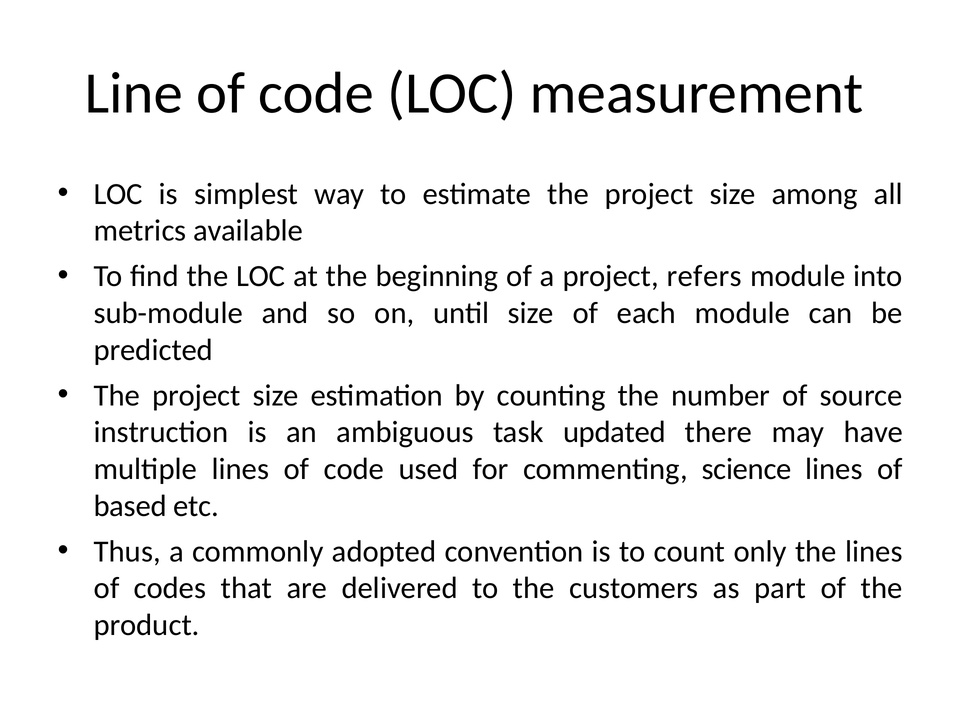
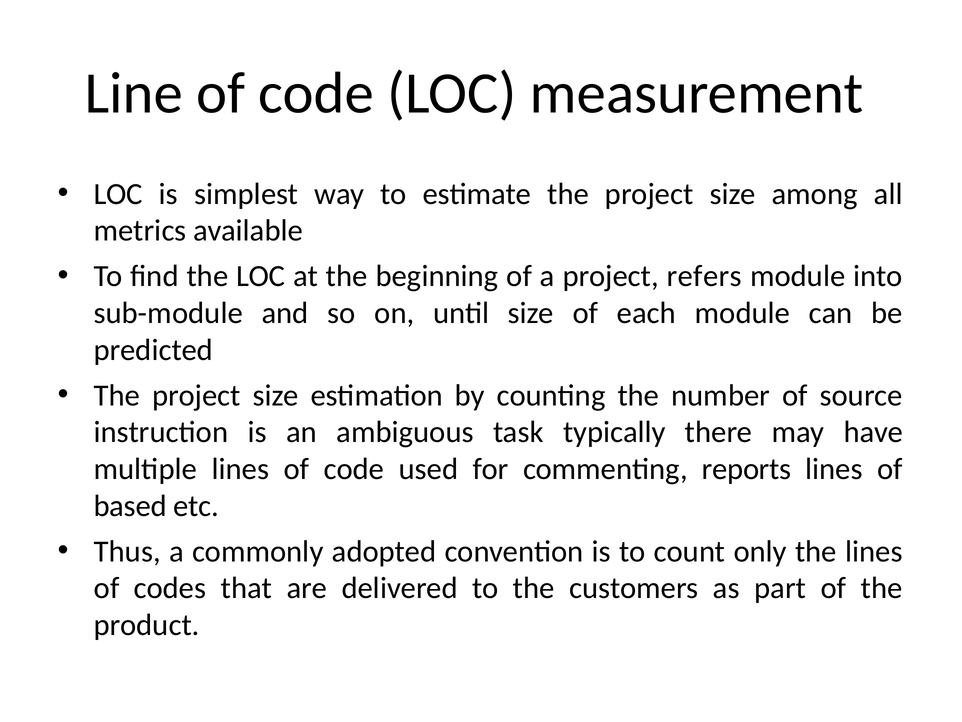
updated: updated -> typically (614, 432)
science: science -> reports (747, 469)
